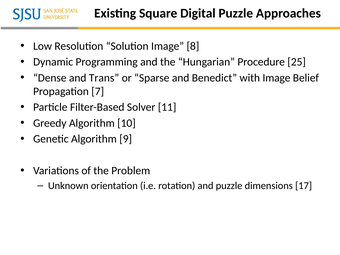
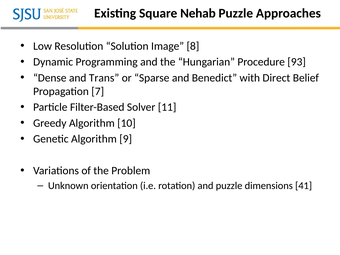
Digital: Digital -> Nehab (198, 13)
25: 25 -> 93 (297, 62)
with Image: Image -> Direct (276, 78)
17: 17 -> 41 (304, 186)
